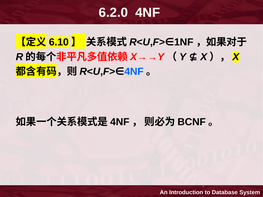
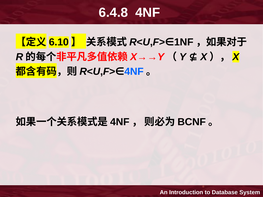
6.2.0: 6.2.0 -> 6.4.8 (113, 12)
